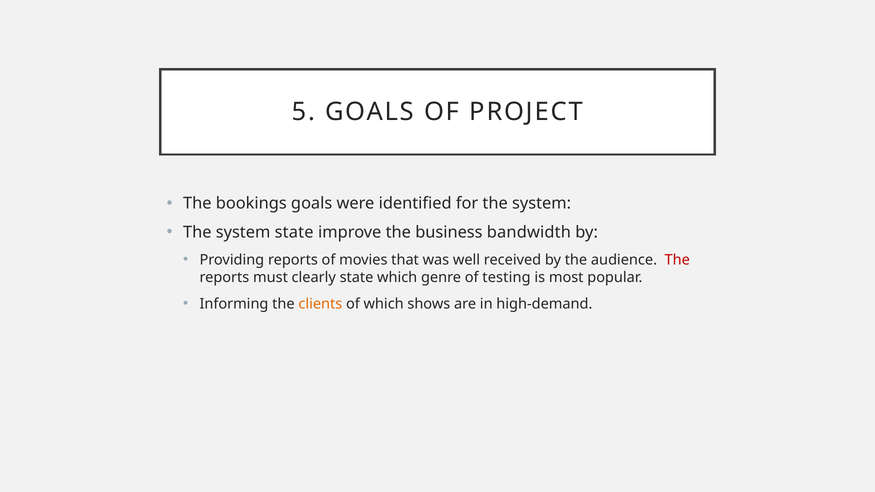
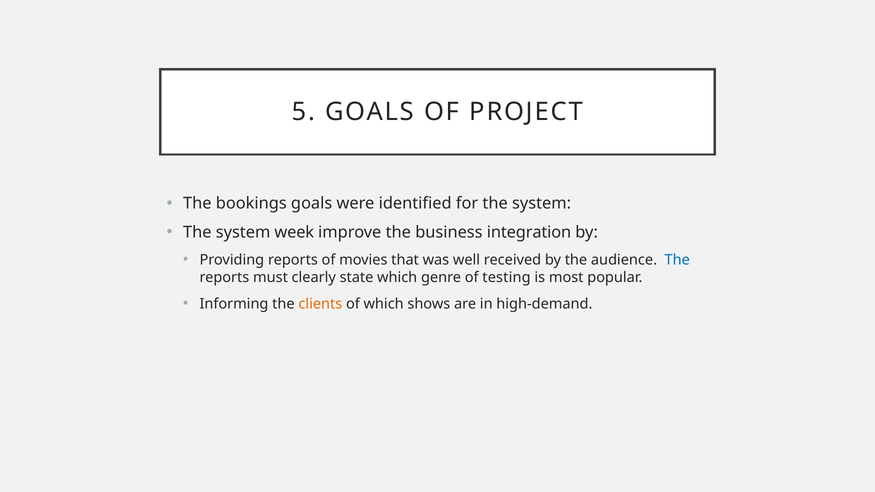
system state: state -> week (294, 232)
bandwidth: bandwidth -> integration (529, 232)
The colour: red -> blue (677, 260)
